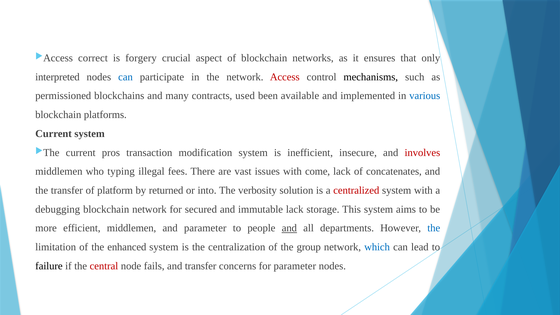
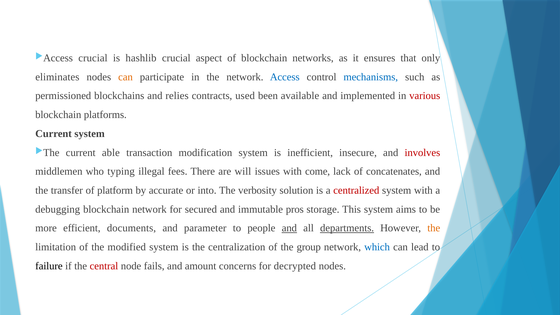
correct: correct -> crucial (93, 58)
forgery: forgery -> hashlib (141, 58)
interpreted: interpreted -> eliminates (57, 77)
can colour: blue -> orange (125, 77)
Access colour: red -> blue (285, 77)
mechanisms colour: black -> blue (371, 77)
many: many -> relies (177, 96)
various colour: blue -> red (425, 96)
pros: pros -> able (111, 153)
vast: vast -> will (243, 171)
returned: returned -> accurate (166, 190)
immutable lack: lack -> pros (295, 209)
efficient middlemen: middlemen -> documents (131, 228)
departments underline: none -> present (347, 228)
the colour: blue -> orange (434, 228)
enhanced: enhanced -> modified (127, 247)
and transfer: transfer -> amount (201, 266)
for parameter: parameter -> decrypted (295, 266)
